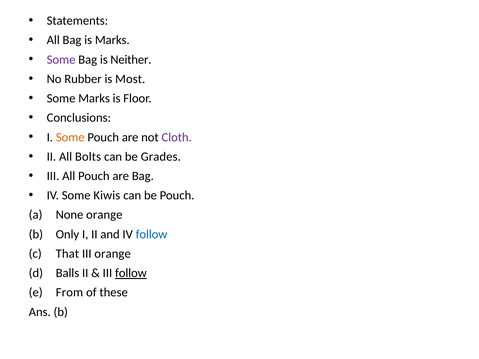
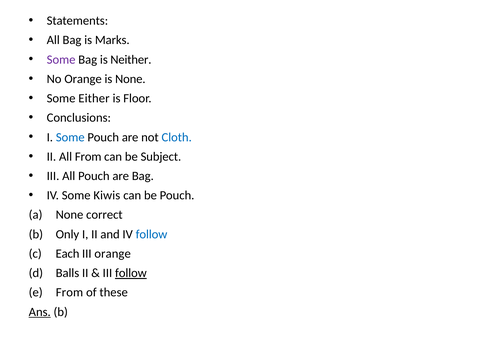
No Rubber: Rubber -> Orange (83, 79)
is Most: Most -> None (130, 79)
Some Marks: Marks -> Either (94, 98)
Some colour: orange -> blue (70, 137)
Cloth colour: purple -> blue (177, 137)
All Bolts: Bolts -> From (88, 157)
Grades: Grades -> Subject (161, 157)
None orange: orange -> correct (104, 215)
That: That -> Each (68, 254)
Ans underline: none -> present (40, 312)
